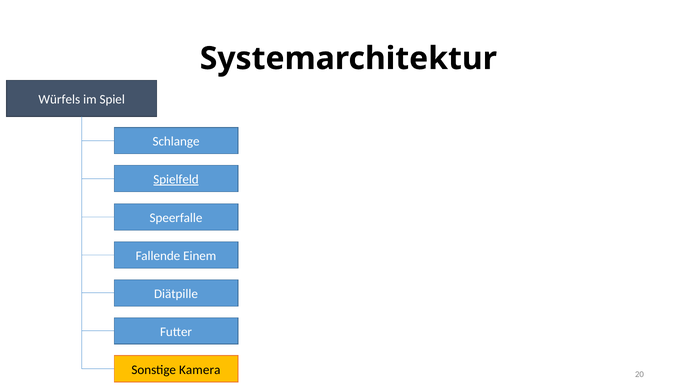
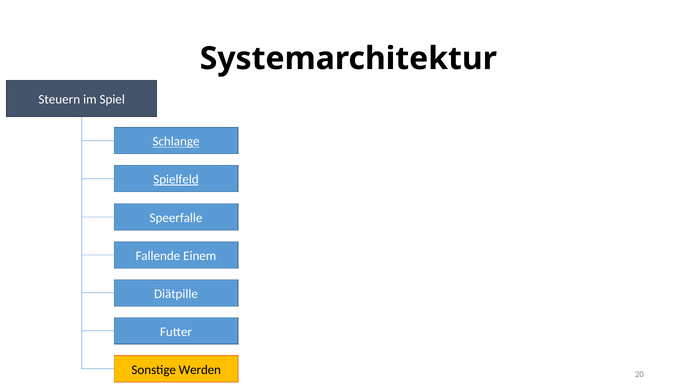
Würfels: Würfels -> Steuern (59, 99)
Schlange underline: none -> present (176, 142)
Kamera: Kamera -> Werden (200, 370)
